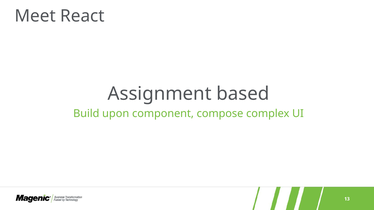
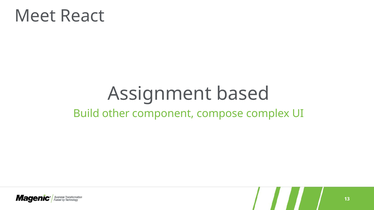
upon: upon -> other (116, 114)
